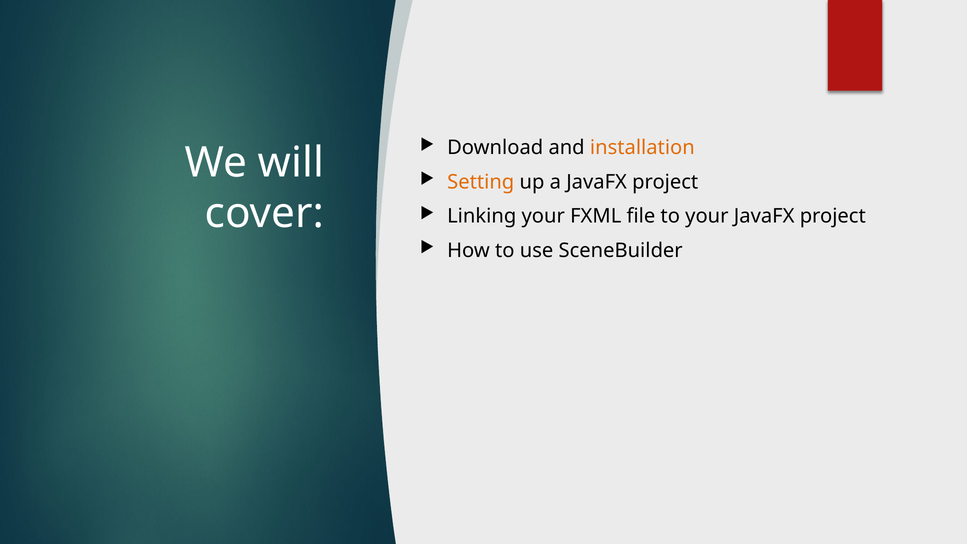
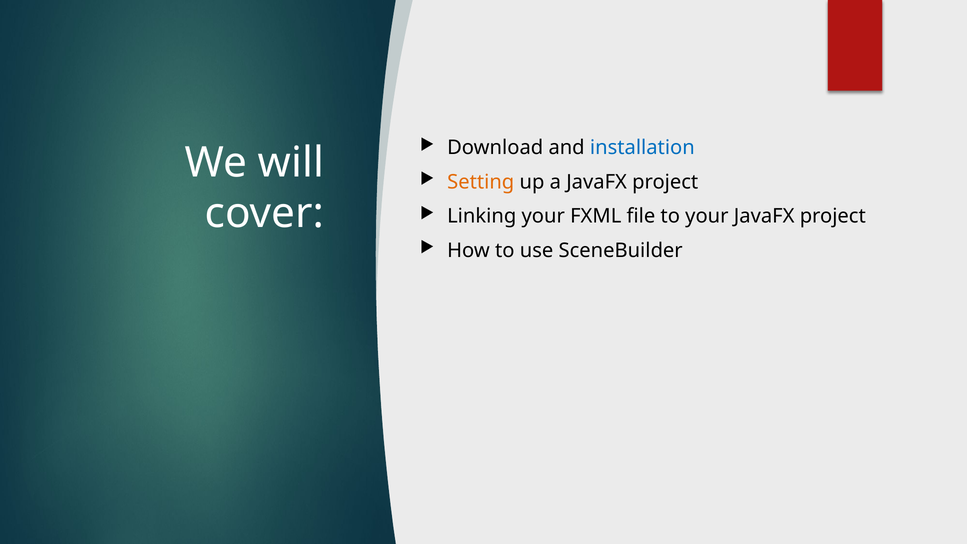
installation colour: orange -> blue (642, 148)
